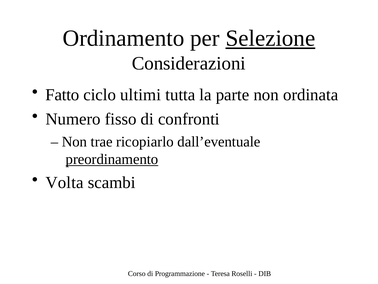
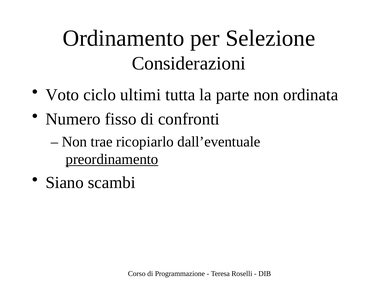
Selezione underline: present -> none (270, 38)
Fatto: Fatto -> Voto (62, 95)
Volta: Volta -> Siano (65, 182)
